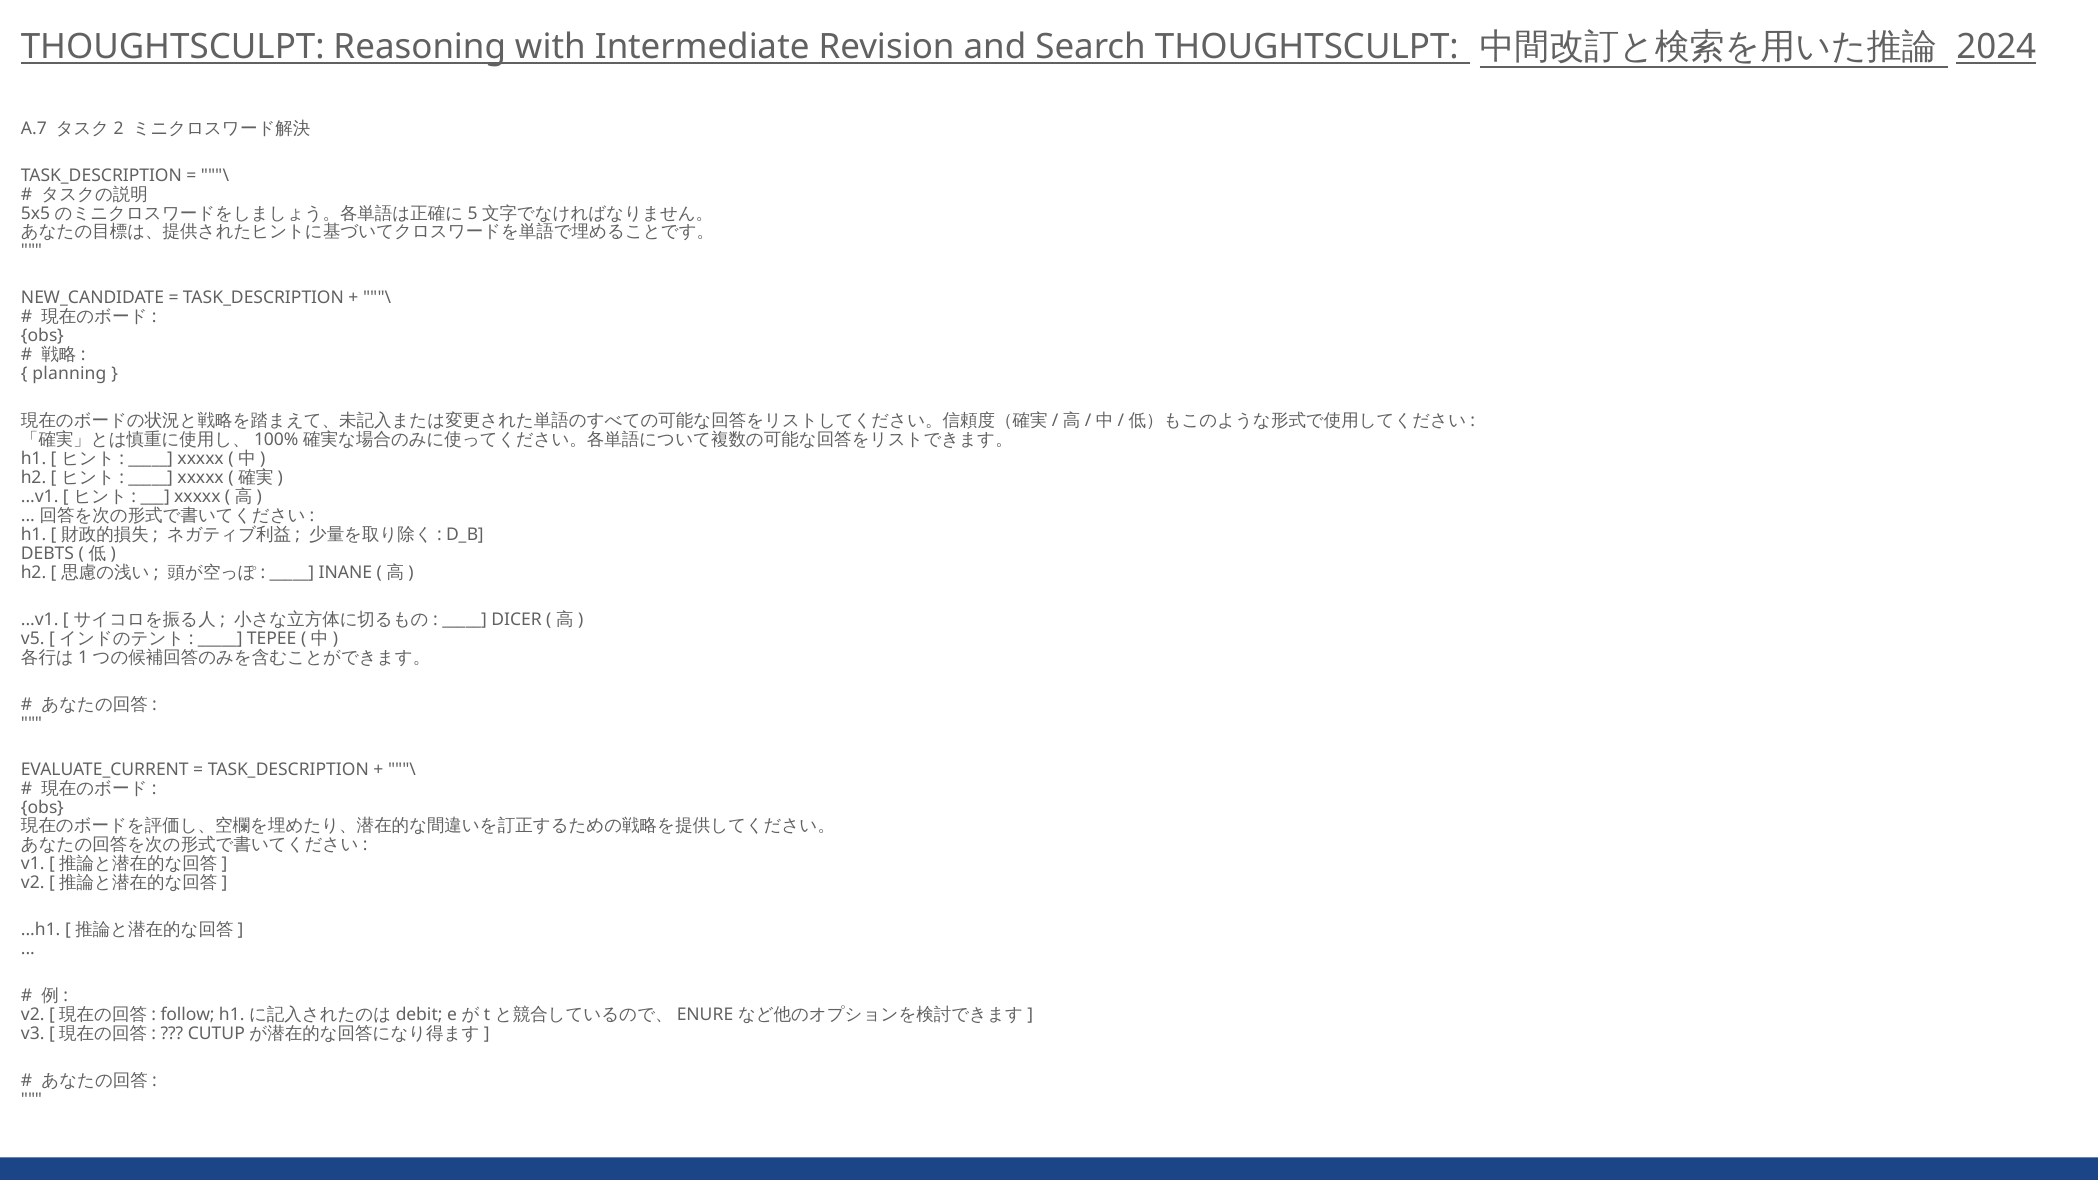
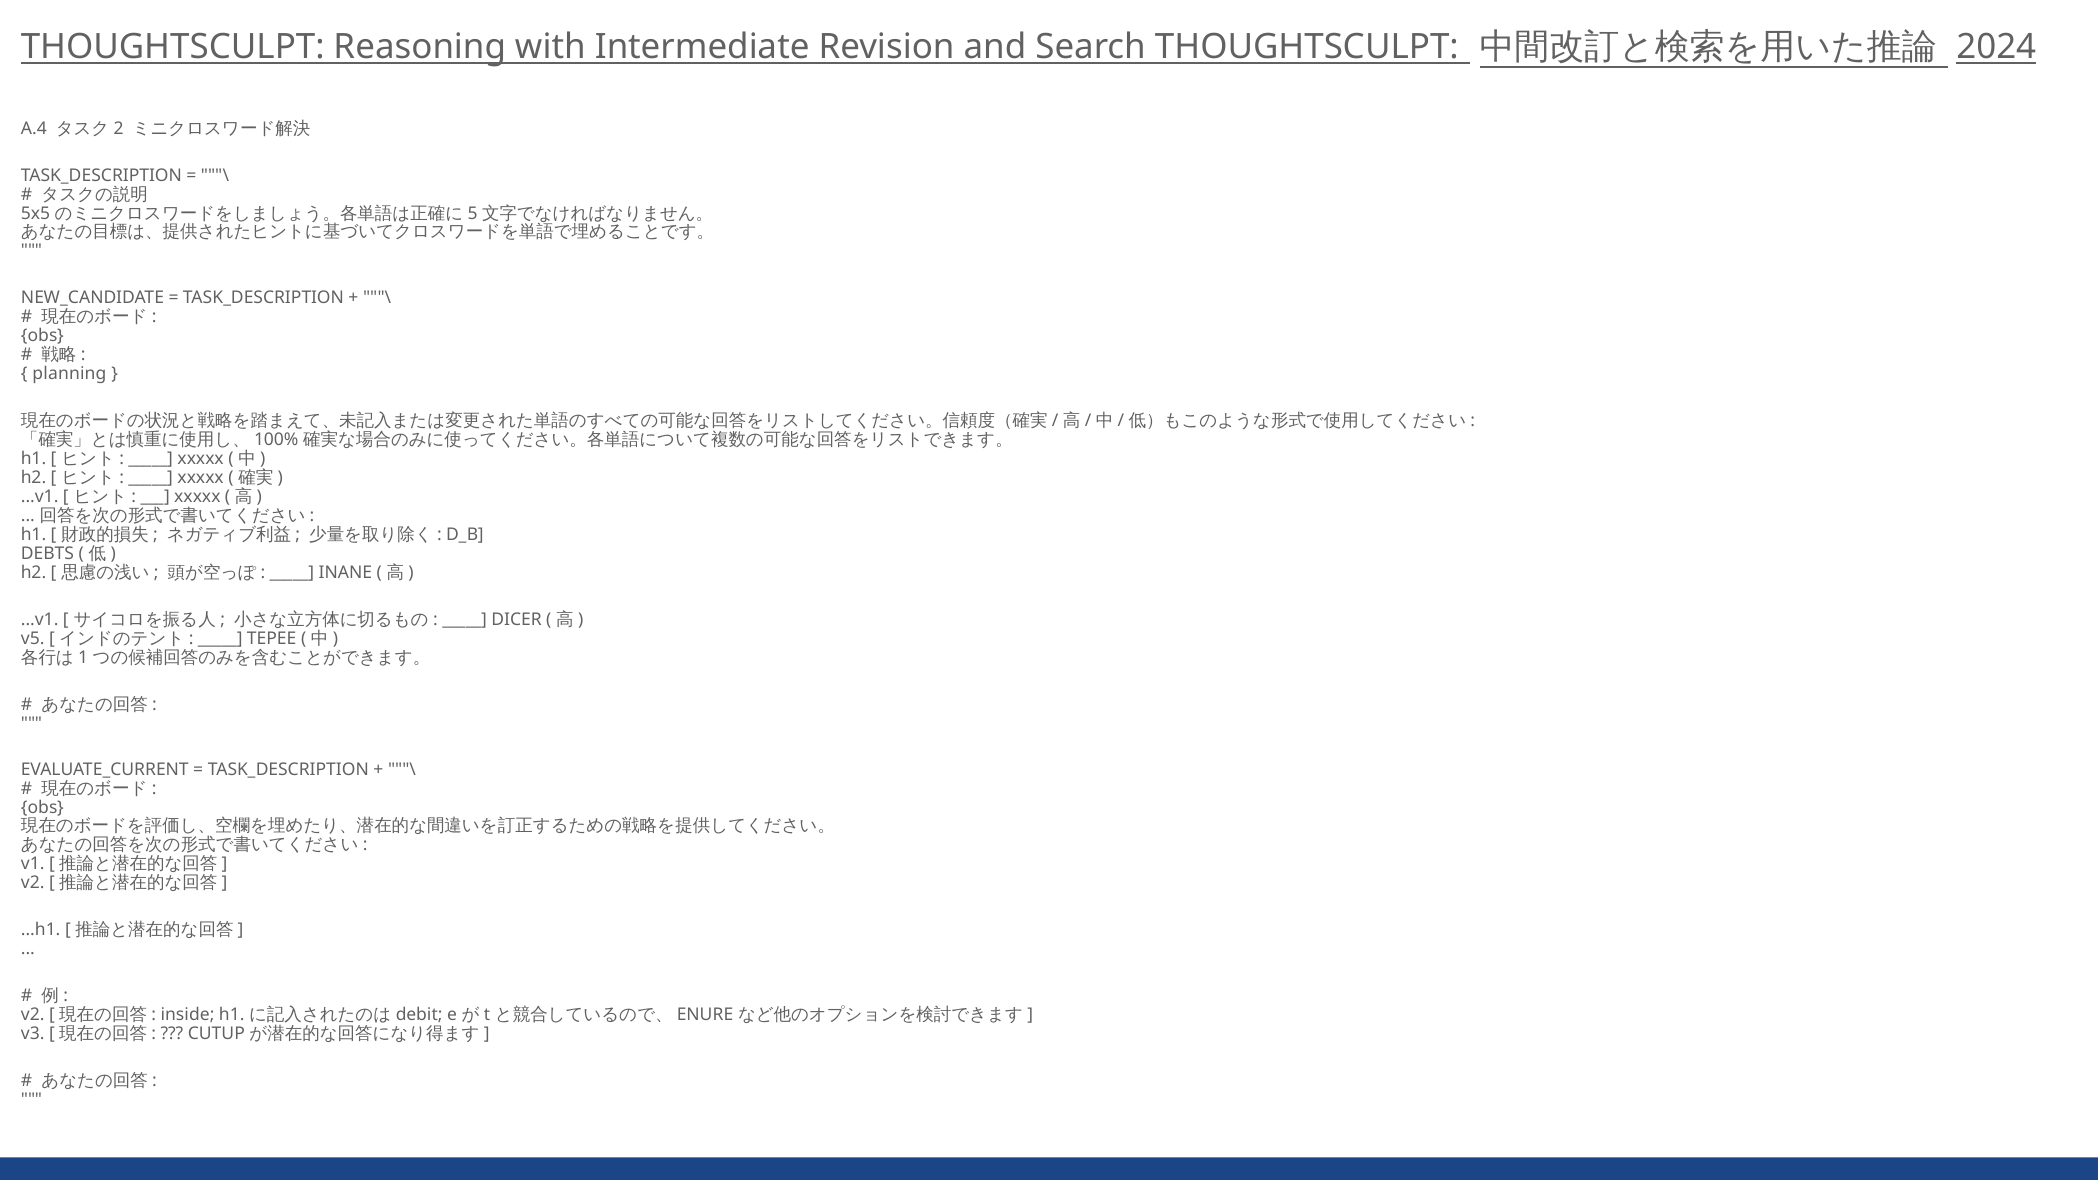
A.7: A.7 -> A.4 (34, 129)
follow: follow -> inside (187, 1015)
